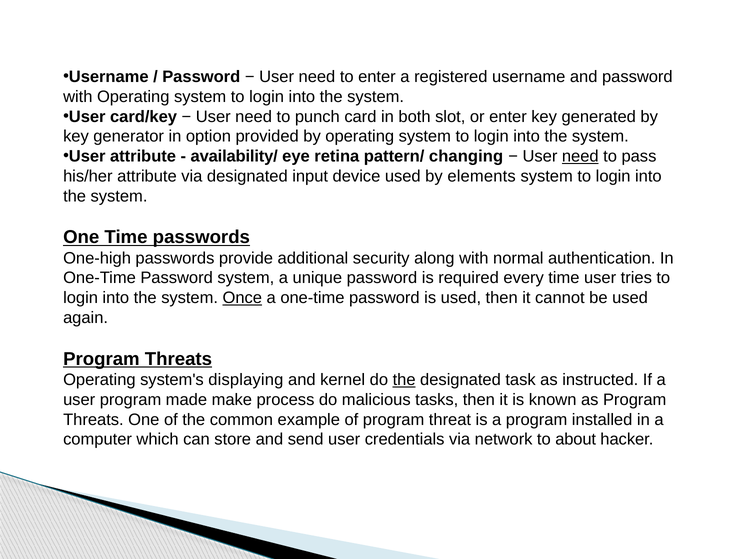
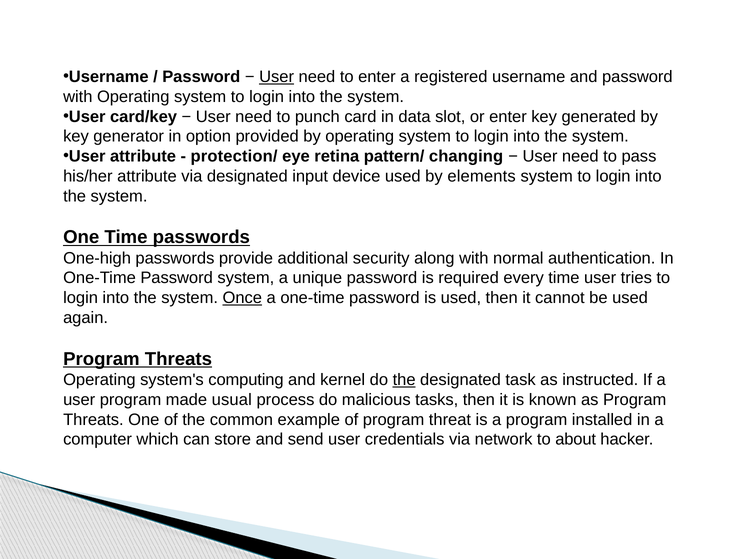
User underline: none -> present (277, 77)
both: both -> data (415, 117)
availability/: availability/ -> protection/ (234, 156)
need underline: present -> none (580, 156)
displaying: displaying -> computing (246, 380)
make: make -> usual (232, 400)
